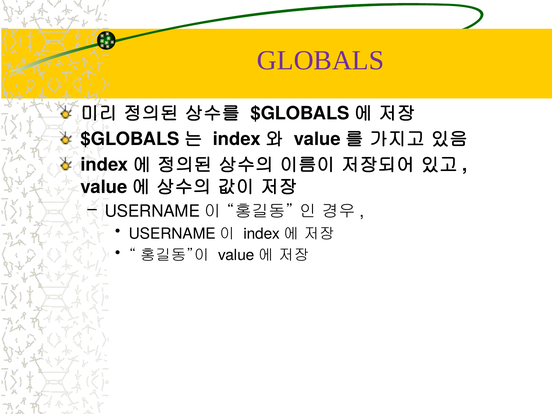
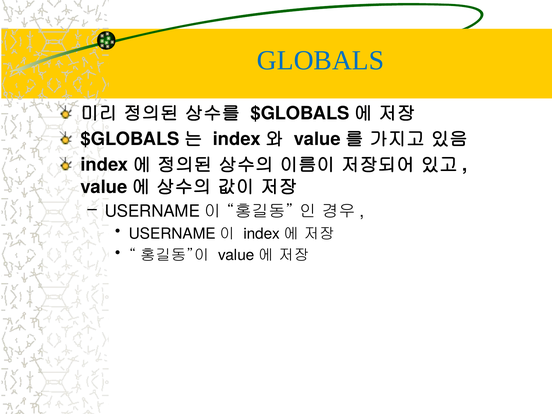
GLOBALS colour: purple -> blue (321, 60)
